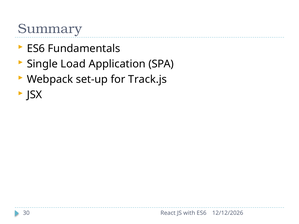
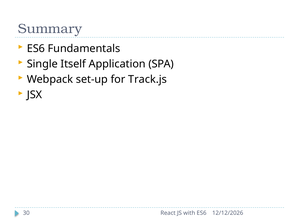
Load: Load -> Itself (73, 64)
